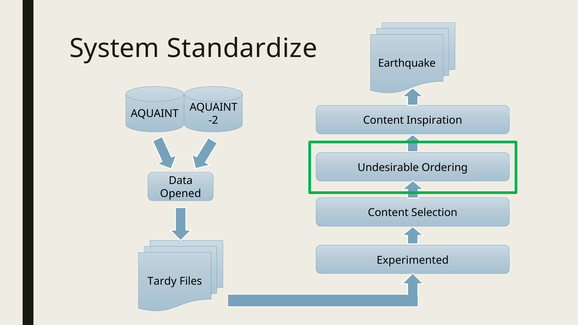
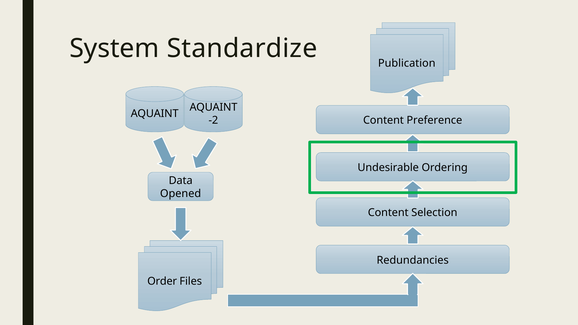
Earthquake: Earthquake -> Publication (407, 63)
Inspiration: Inspiration -> Preference (434, 120)
Experimented: Experimented -> Redundancies (413, 260)
Tardy: Tardy -> Order (162, 281)
